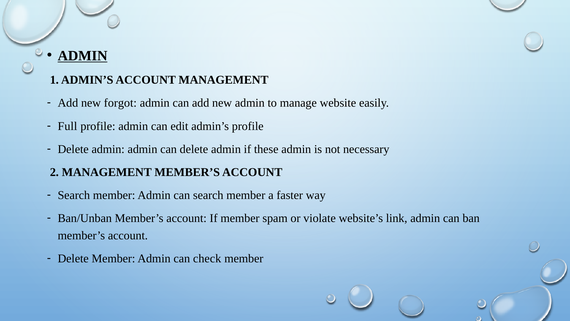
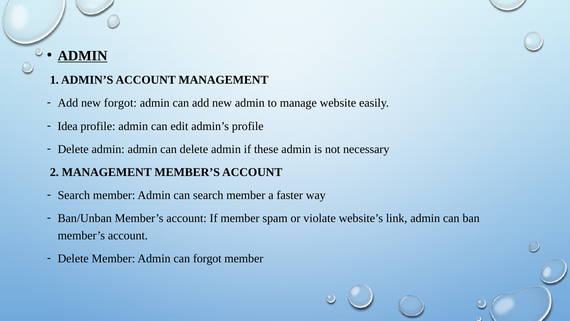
Full: Full -> Idea (68, 126)
can check: check -> forgot (207, 258)
